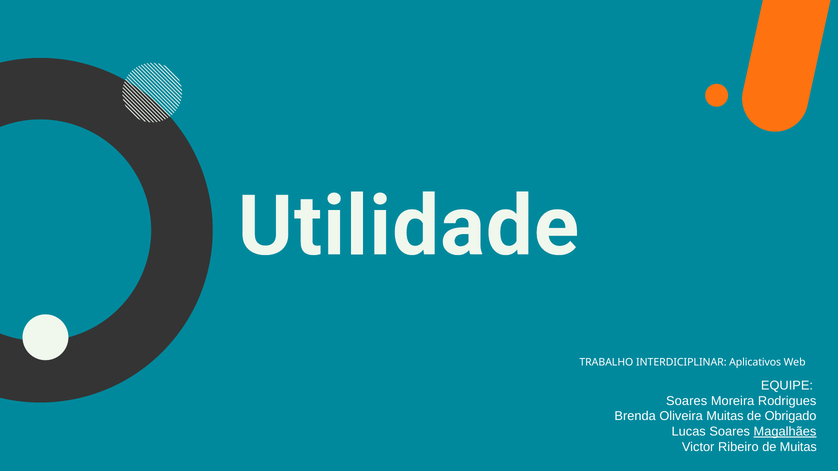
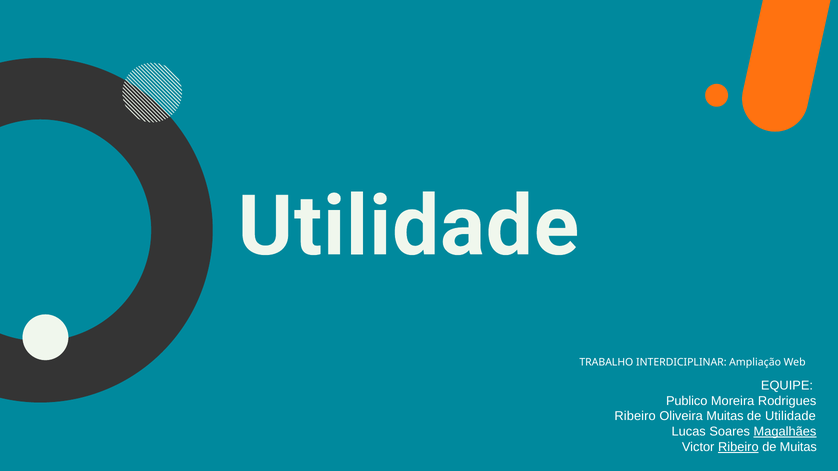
Aplicativos: Aplicativos -> Ampliação (755, 362)
Soares: Soares -> Publico (687, 401)
Brenda: Brenda -> Ribeiro (635, 417)
de Obrigado: Obrigado -> Utilidade (790, 417)
Ribeiro underline: none -> present (738, 447)
